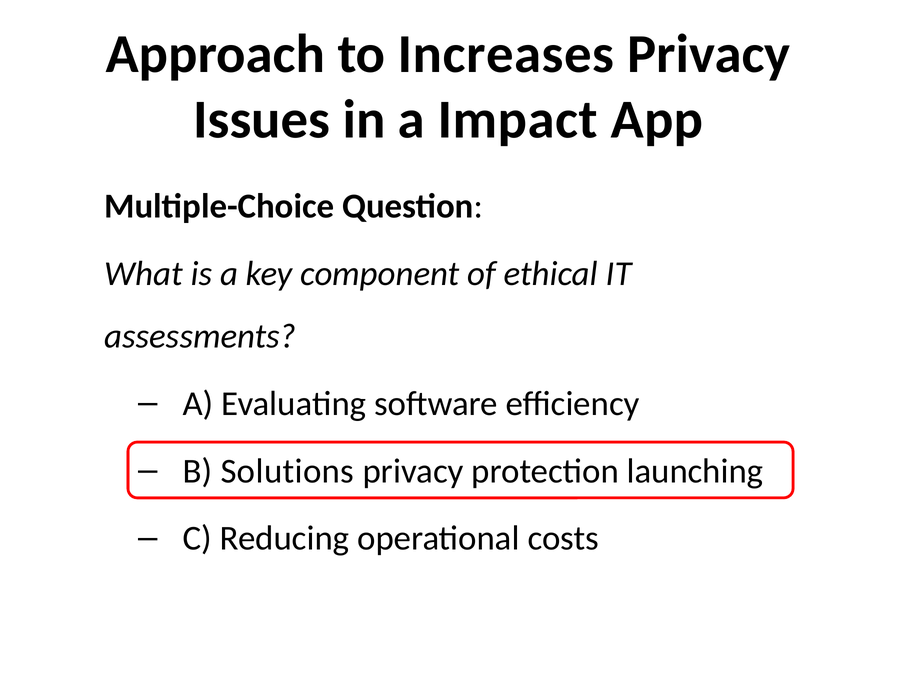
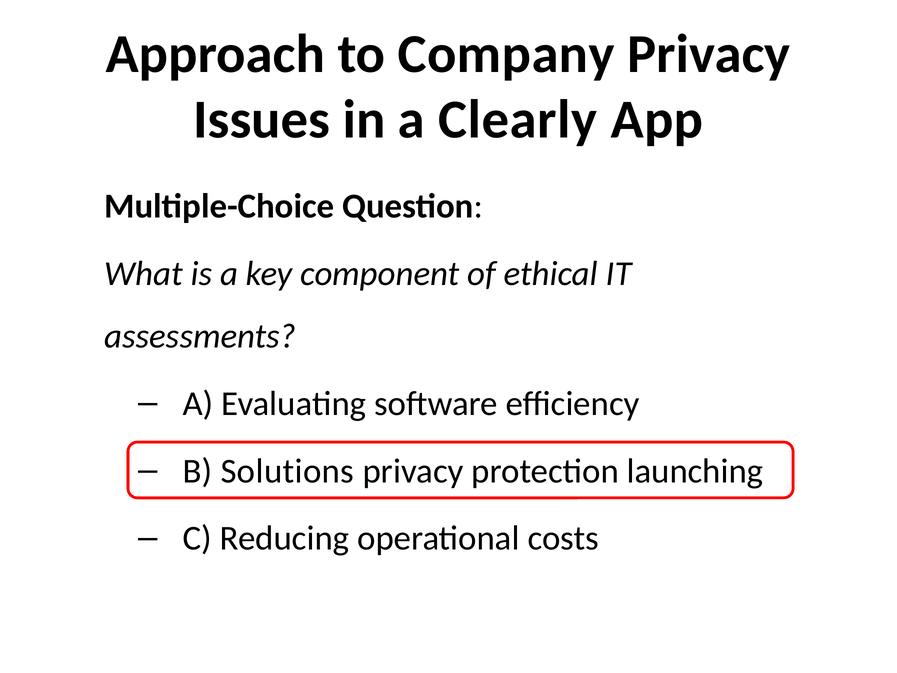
Increases: Increases -> Company (506, 54)
Impact: Impact -> Clearly (518, 120)
